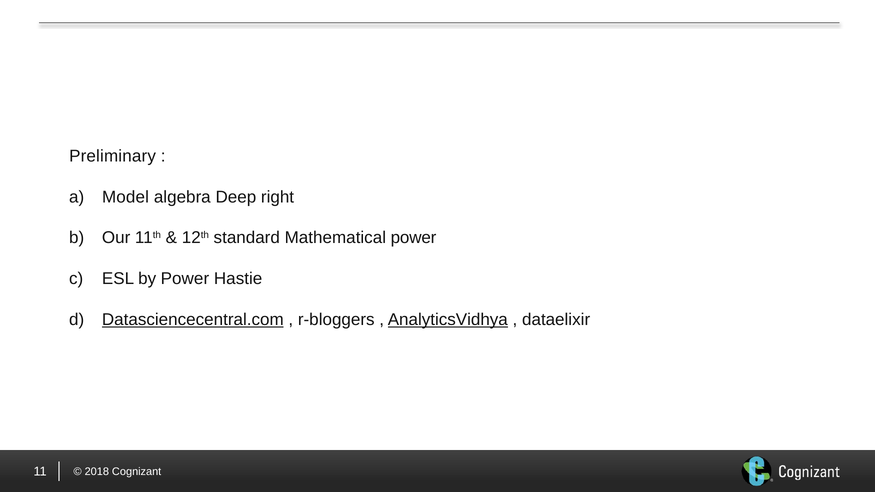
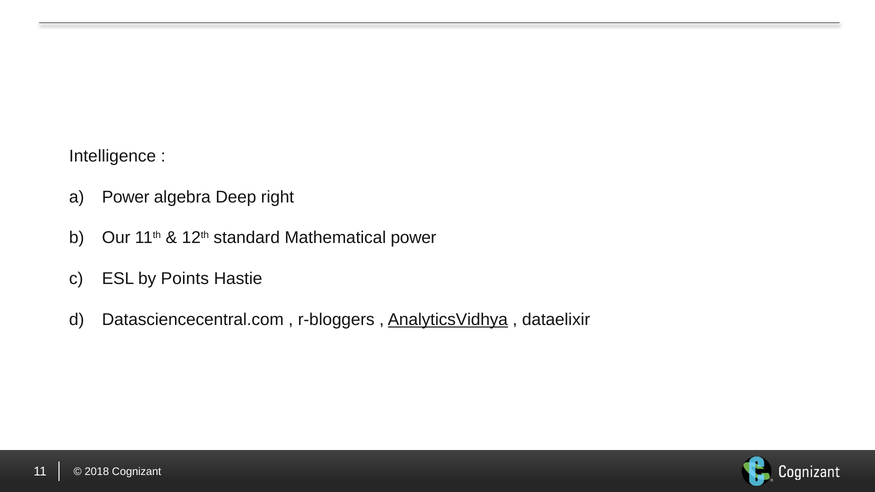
Preliminary: Preliminary -> Intelligence (113, 156)
Model: Model -> Power (126, 197)
by Power: Power -> Points (185, 279)
Datasciencecentral.com underline: present -> none (193, 320)
